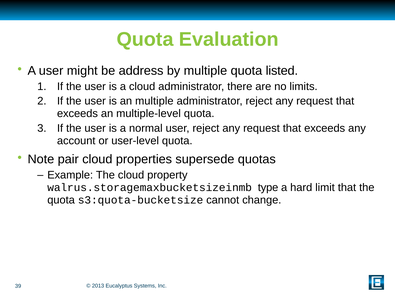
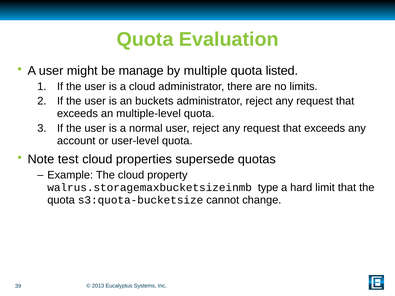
address: address -> manage (141, 71)
an multiple: multiple -> buckets (154, 101)
pair: pair -> test (68, 159)
